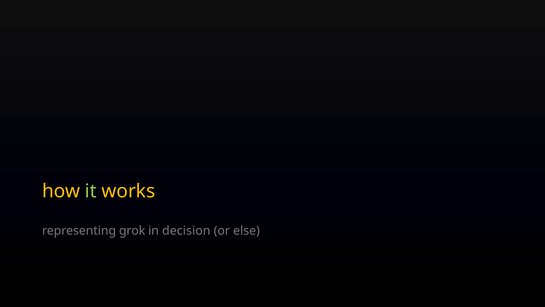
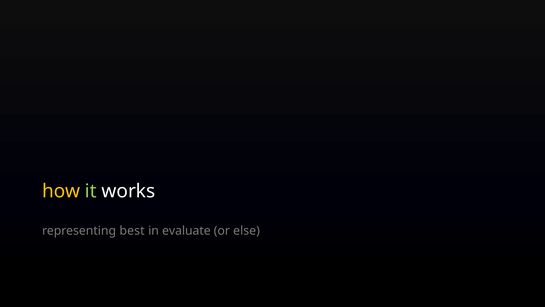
works colour: yellow -> white (128, 191)
grok: grok -> best (132, 231)
decision: decision -> evaluate (186, 231)
